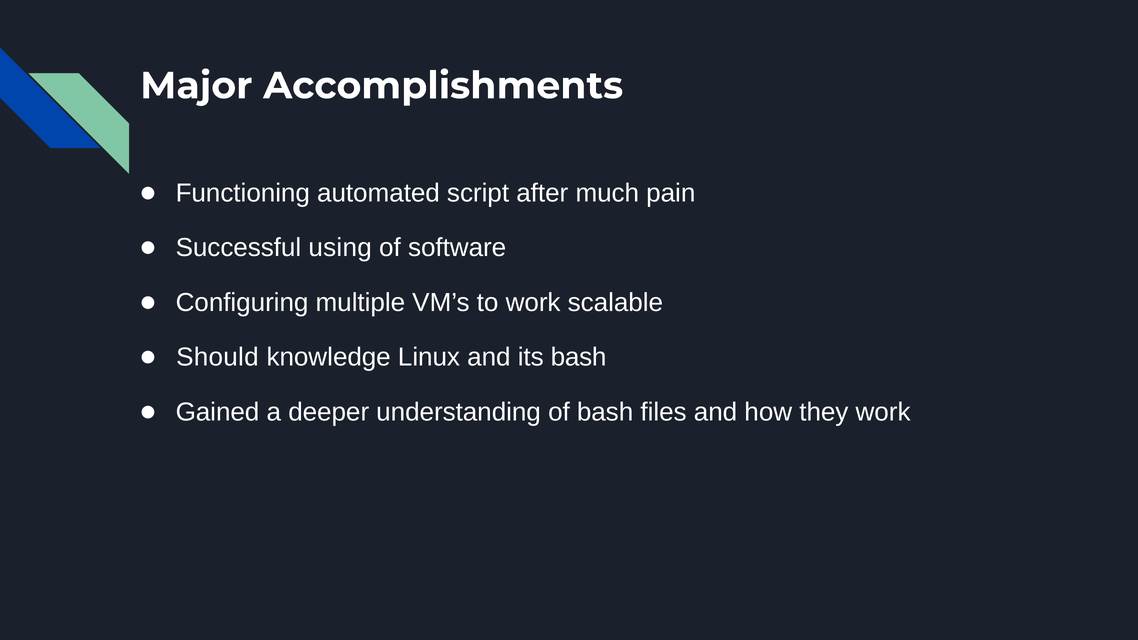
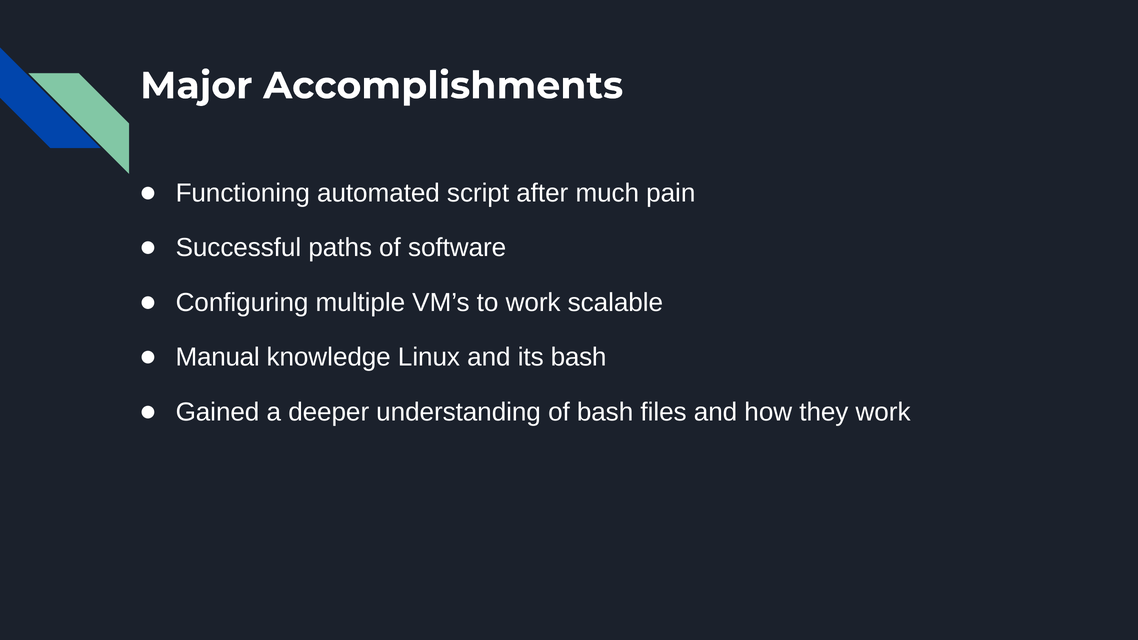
using: using -> paths (340, 248)
Should: Should -> Manual (218, 357)
